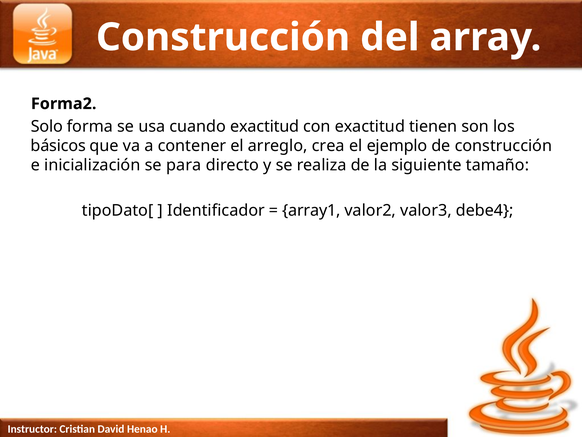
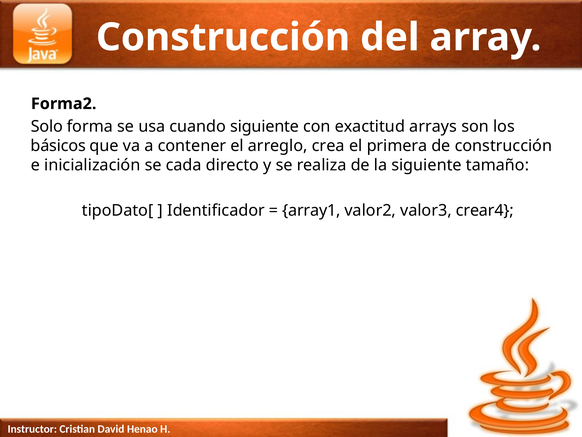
cuando exactitud: exactitud -> siguiente (265, 126)
tienen: tienen -> arrays (433, 126)
ejemplo: ejemplo -> primera (397, 146)
para: para -> cada (184, 165)
debe4: debe4 -> crear4 (485, 210)
